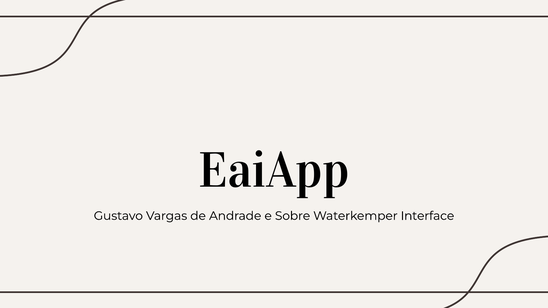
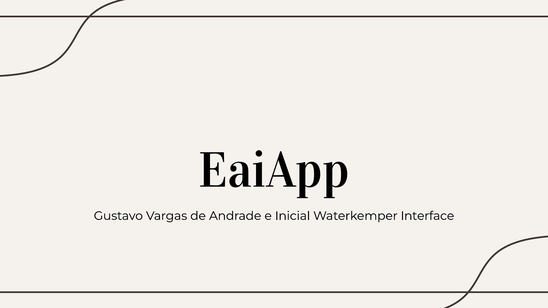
Sobre: Sobre -> Inicial (293, 216)
